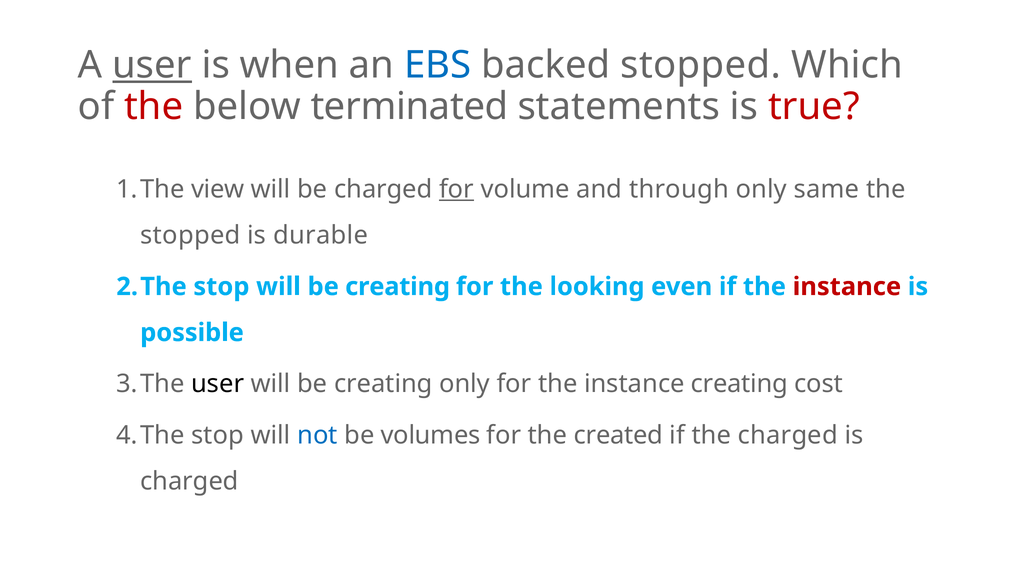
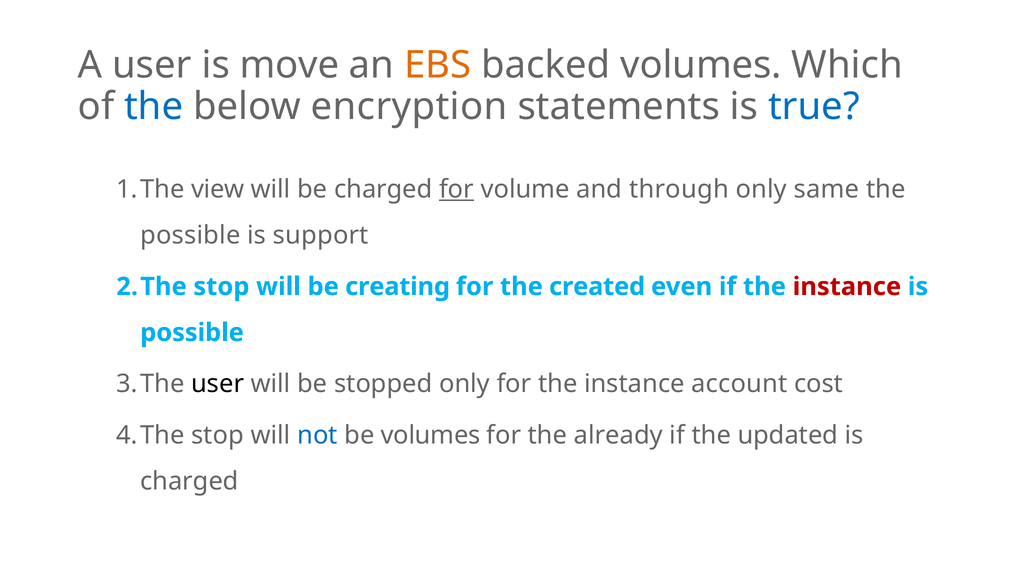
user underline: present -> none (152, 65)
when: when -> move (290, 65)
EBS colour: blue -> orange (438, 65)
backed stopped: stopped -> volumes (701, 65)
the colour: red -> blue (154, 107)
terminated: terminated -> encryption (409, 107)
true colour: red -> blue (814, 107)
stopped: stopped -> possible (190, 235)
durable: durable -> support (321, 235)
looking: looking -> created (597, 287)
creating: creating -> stopped (383, 384)
instance creating: creating -> account (739, 384)
created: created -> already (618, 435)
the charged: charged -> updated (788, 435)
